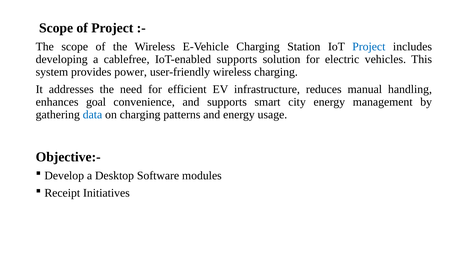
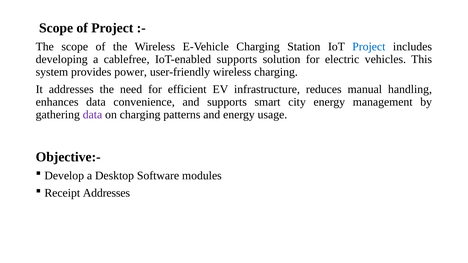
enhances goal: goal -> data (96, 102)
data colour: blue -> purple (93, 115)
Receipt Initiatives: Initiatives -> Addresses (106, 193)
